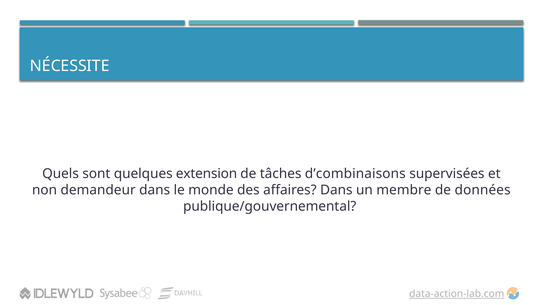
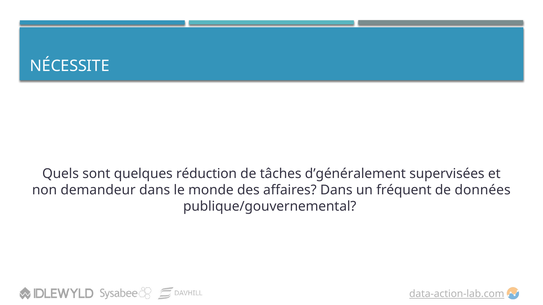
extension: extension -> réduction (207, 174)
d’combinaisons: d’combinaisons -> d’généralement (355, 174)
membre: membre -> fréquent (404, 190)
